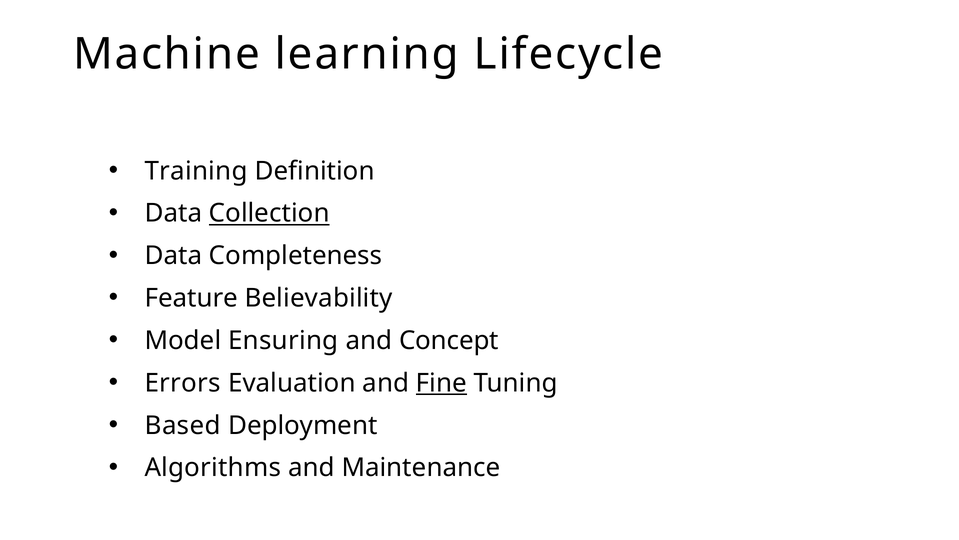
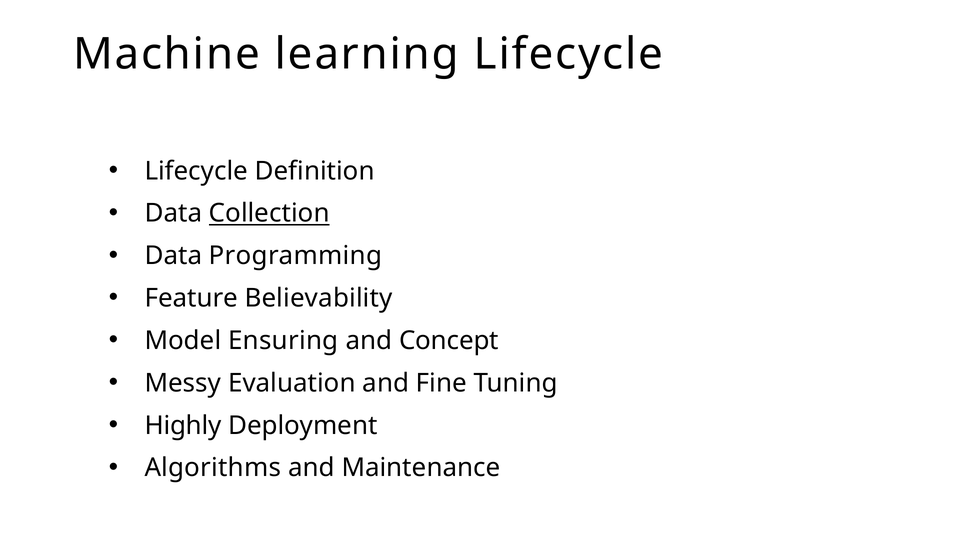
Training: Training -> Lifecycle (196, 171)
Completeness: Completeness -> Programming (296, 256)
Errors: Errors -> Messy (183, 383)
Fine underline: present -> none (441, 383)
Based: Based -> Highly (183, 425)
